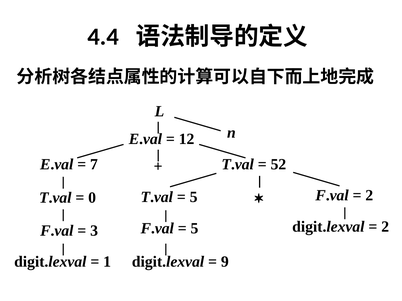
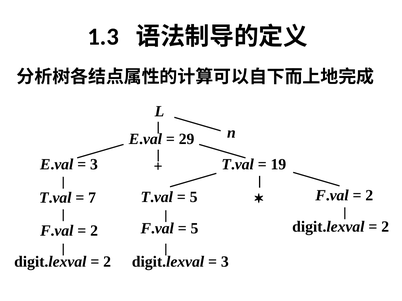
4.4: 4.4 -> 1.3 (103, 37)
12: 12 -> 29 (187, 139)
7: 7 -> 3 (94, 165)
52: 52 -> 19 (278, 165)
0: 0 -> 7 (92, 198)
3: 3 -> 2 (94, 231)
1: 1 -> 2 (107, 262)
9: 9 -> 3 (225, 262)
